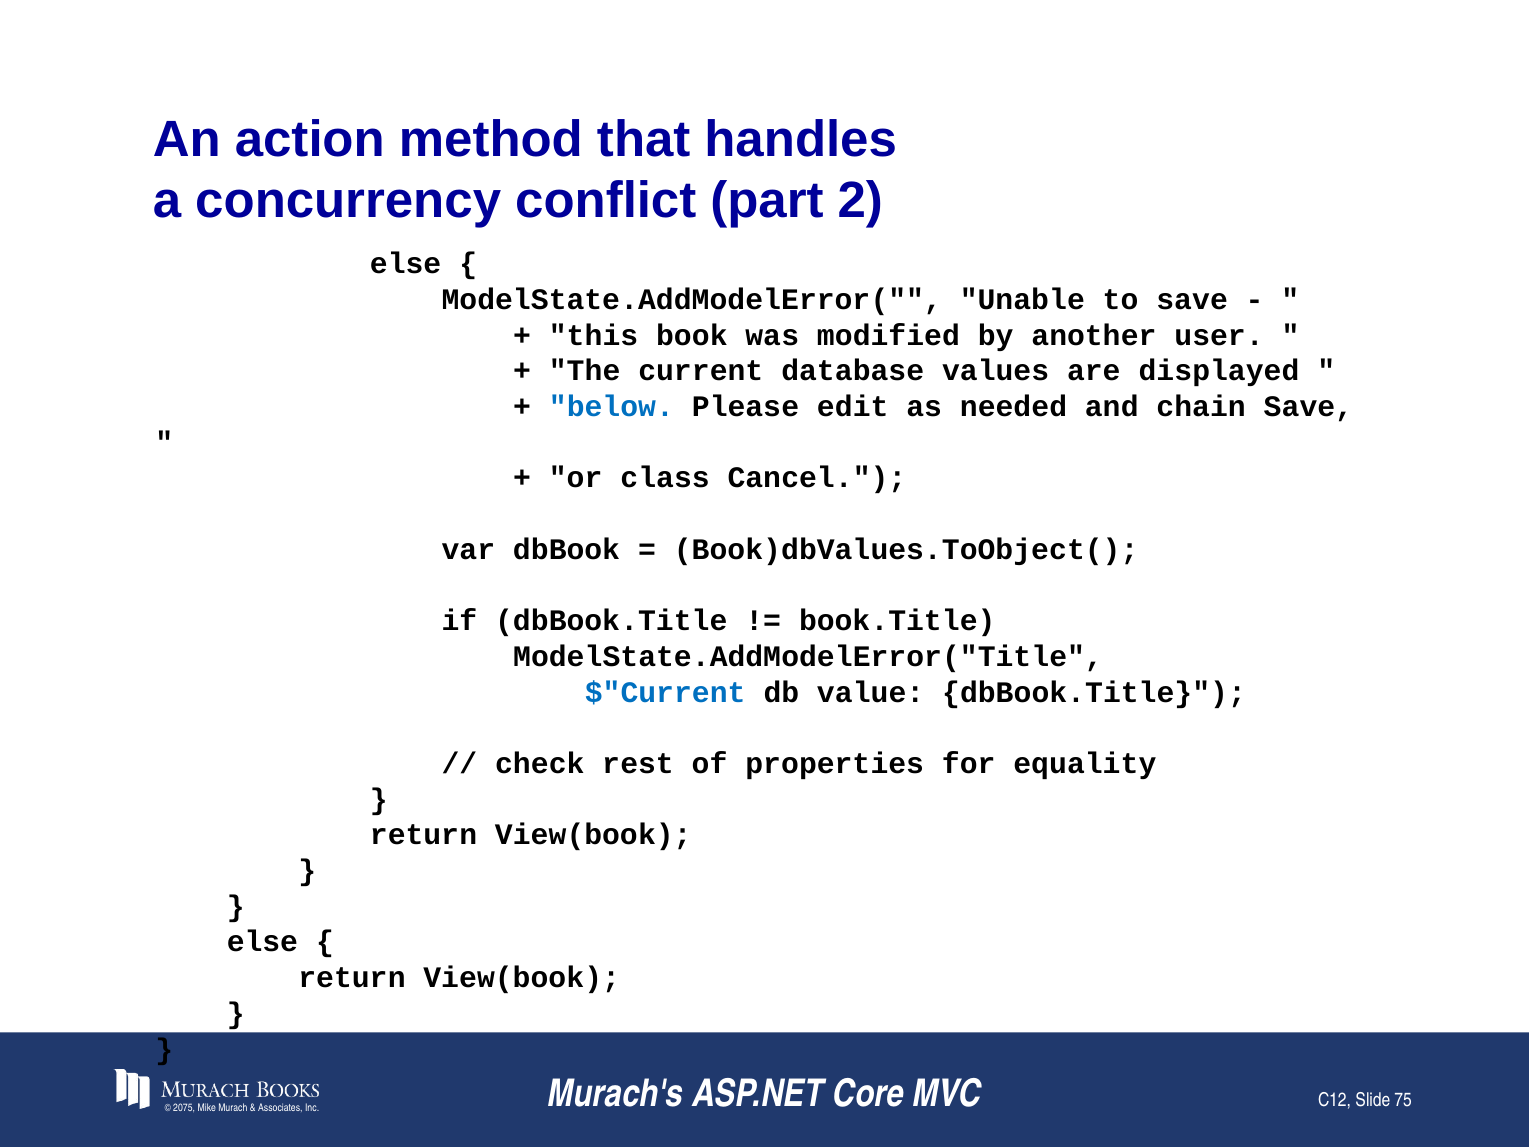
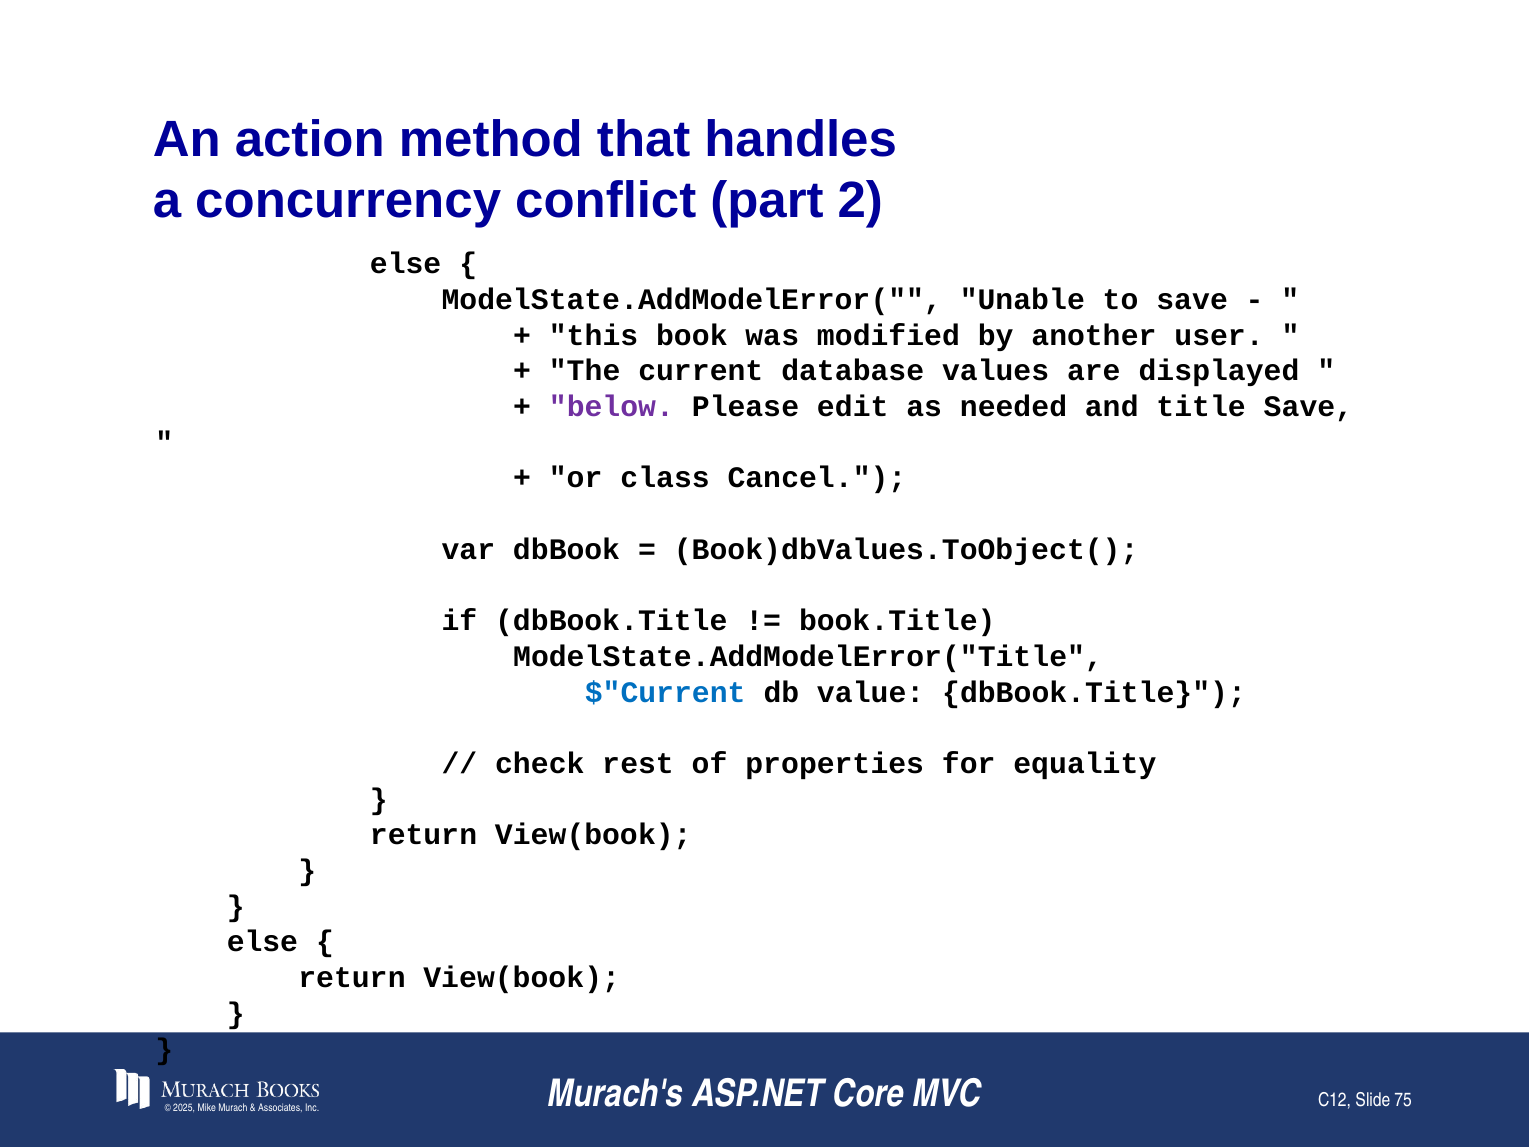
below colour: blue -> purple (611, 407)
chain: chain -> title (1201, 407)
2075: 2075 -> 2025 (184, 1108)
